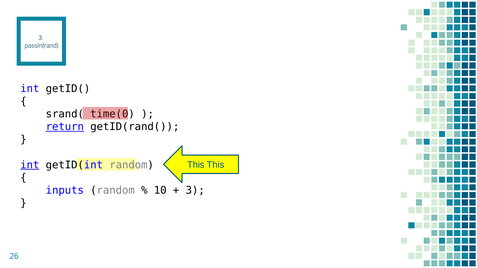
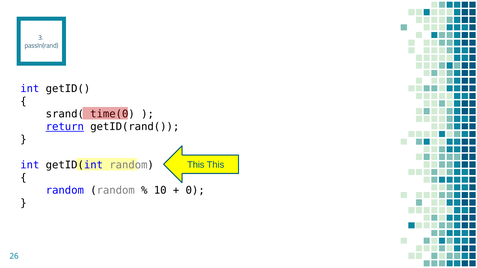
int underline: present -> none (30, 165)
inputs: inputs -> random (65, 190)
3: 3 -> 0 (195, 190)
